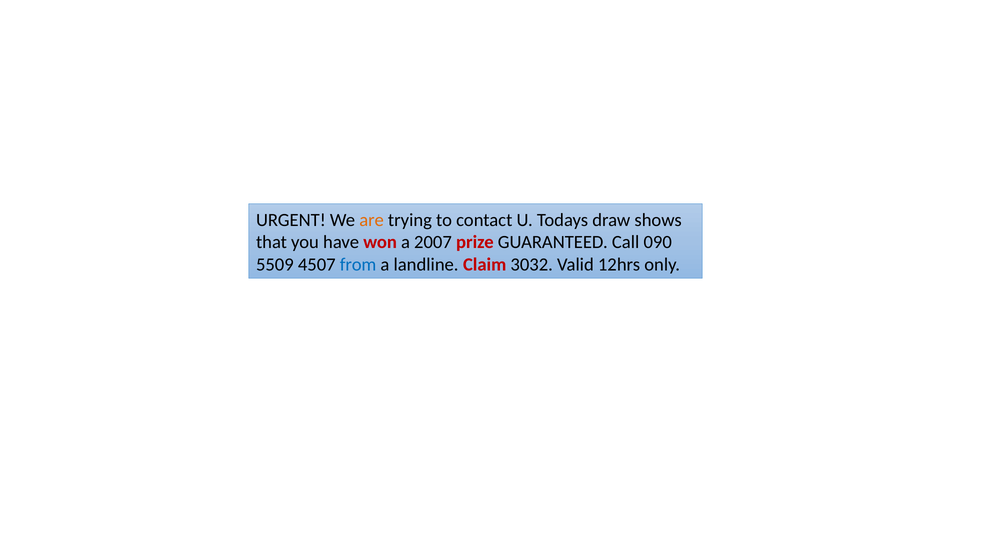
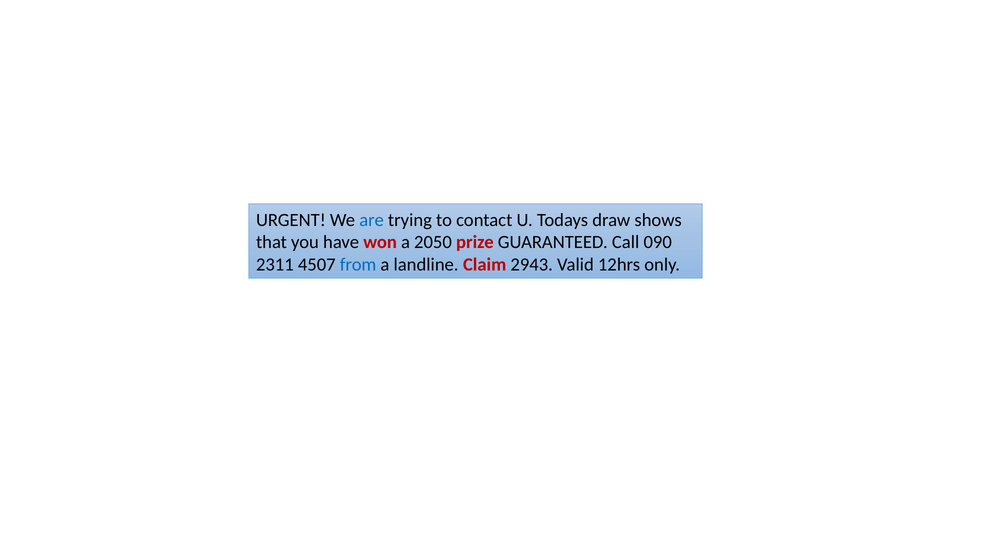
are colour: orange -> blue (372, 220)
2007: 2007 -> 2050 (433, 243)
5509: 5509 -> 2311 (275, 265)
3032: 3032 -> 2943 (532, 265)
